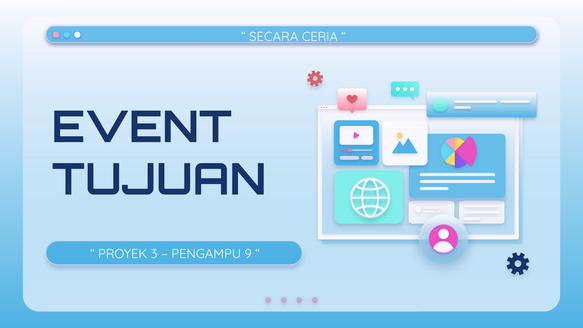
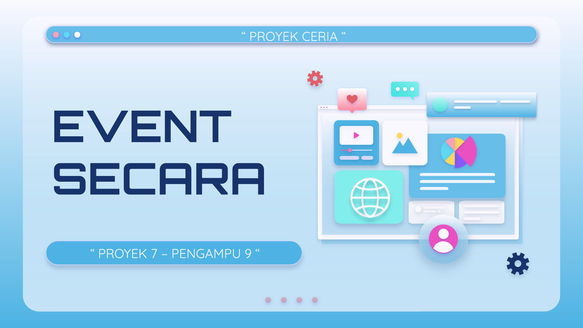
SECARA: SECARA -> PROYEK (274, 37)
TUJUAN: TUJUAN -> SECARA (159, 180)
3: 3 -> 7 (154, 254)
